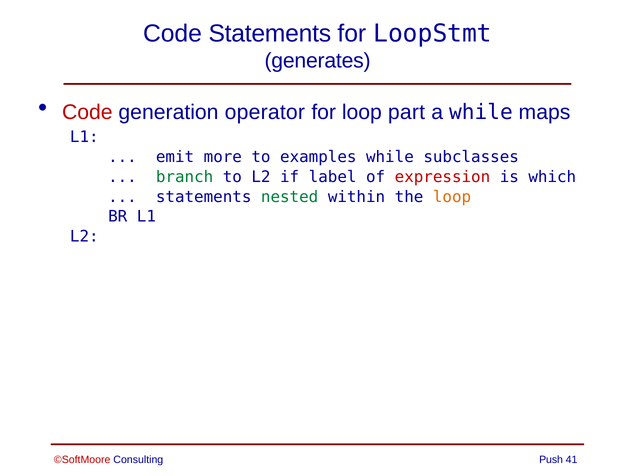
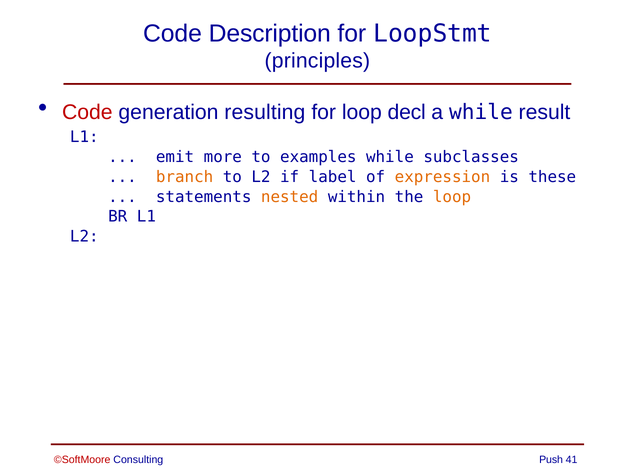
Code Statements: Statements -> Description (270, 33)
generates: generates -> principles (317, 61)
operator: operator -> resulting (265, 112)
part: part -> decl (407, 112)
maps: maps -> result (544, 112)
branch colour: green -> orange (185, 177)
expression colour: red -> orange (442, 177)
which: which -> these (552, 177)
nested colour: green -> orange (290, 197)
